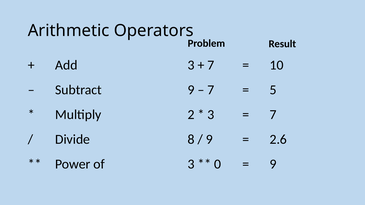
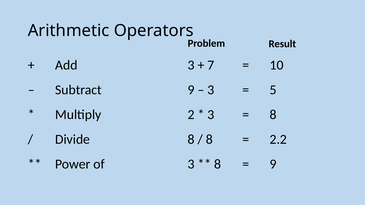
7: 7 -> 3 (211, 90)
7: 7 -> 8 (273, 115)
9: 9 -> 8 (209, 140)
2.6: 2.6 -> 2.2 (278, 140)
0: 0 -> 8 (218, 164)
